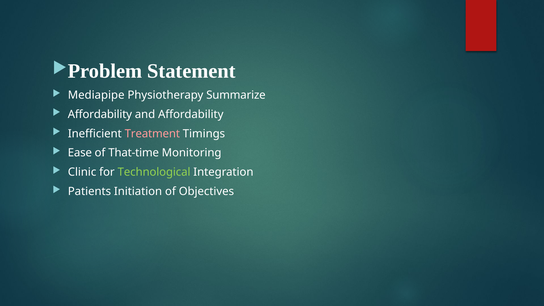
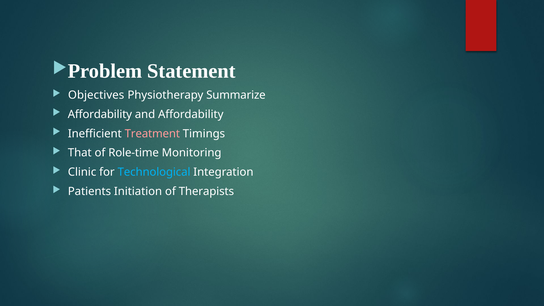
Mediapipe: Mediapipe -> Objectives (96, 95)
Ease: Ease -> That (80, 153)
That-time: That-time -> Role-time (134, 153)
Technological colour: light green -> light blue (154, 172)
Objectives: Objectives -> Therapists (206, 191)
